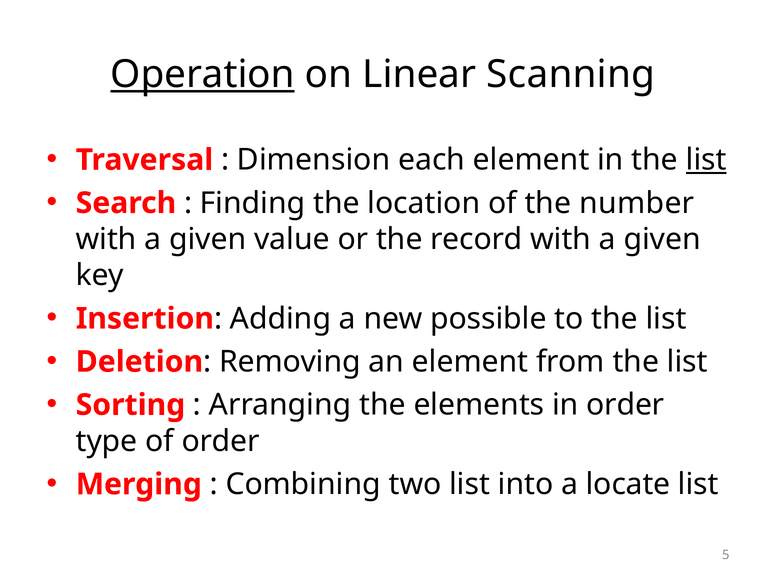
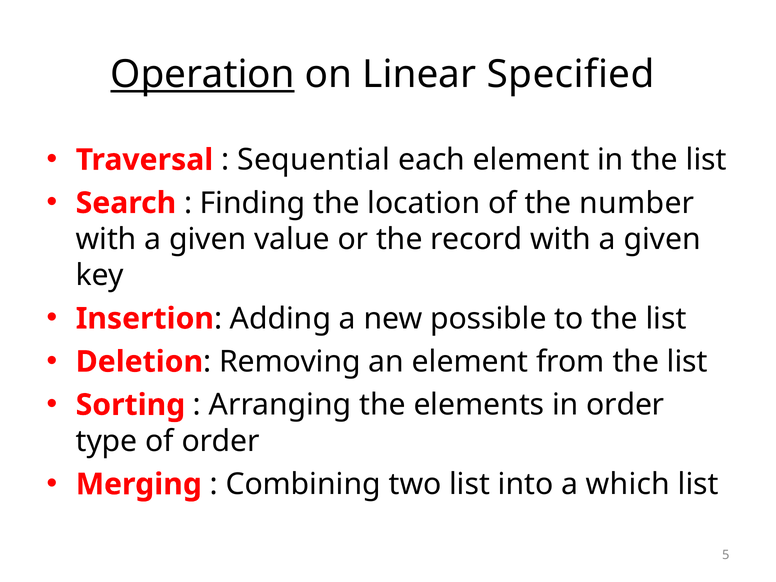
Scanning: Scanning -> Specified (571, 75)
Dimension: Dimension -> Sequential (314, 160)
list underline: present -> none (706, 160)
locate: locate -> which (628, 484)
